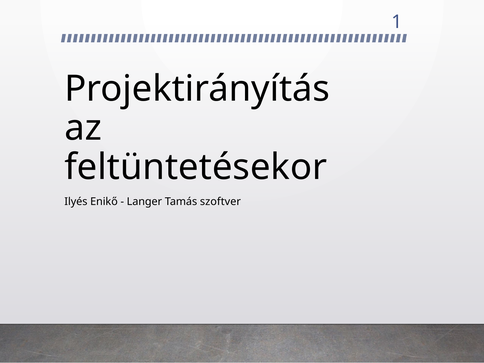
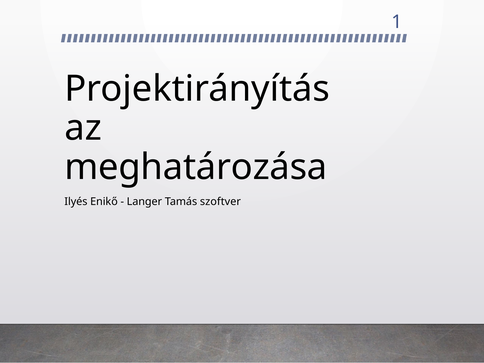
feltüntetésekor: feltüntetésekor -> meghatározása (196, 167)
